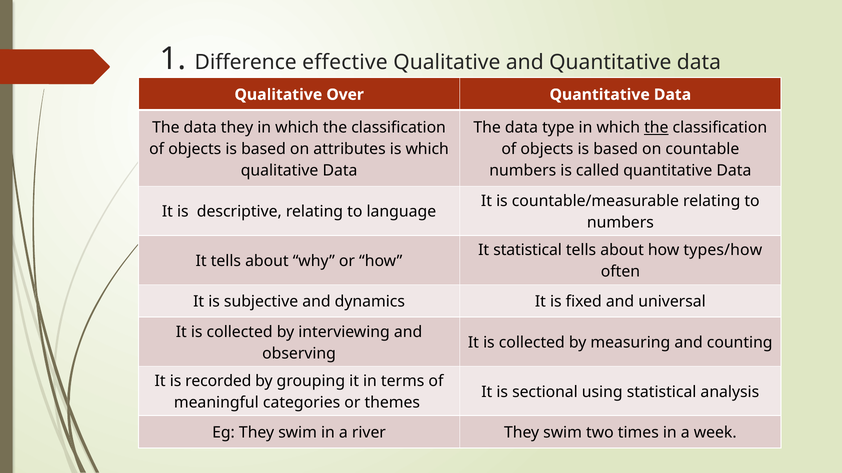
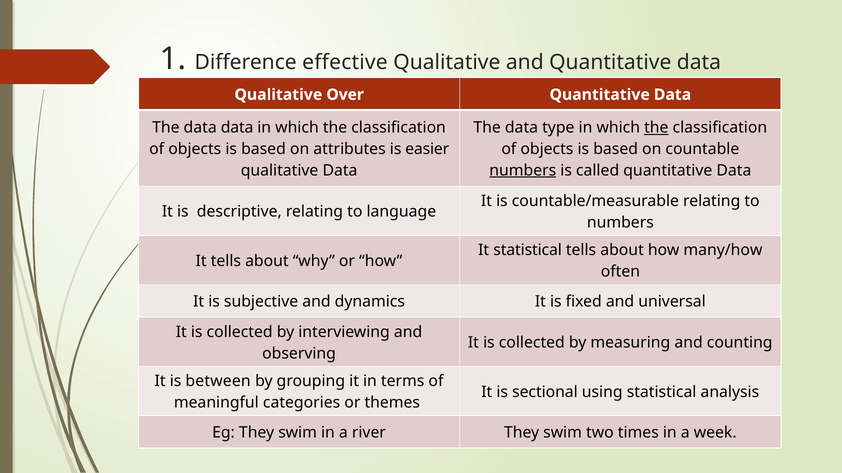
data they: they -> data (237, 128)
is which: which -> easier (427, 149)
numbers underline: none -> present (523, 171)
types/how: types/how -> many/how (723, 250)
recorded: recorded -> between (218, 382)
